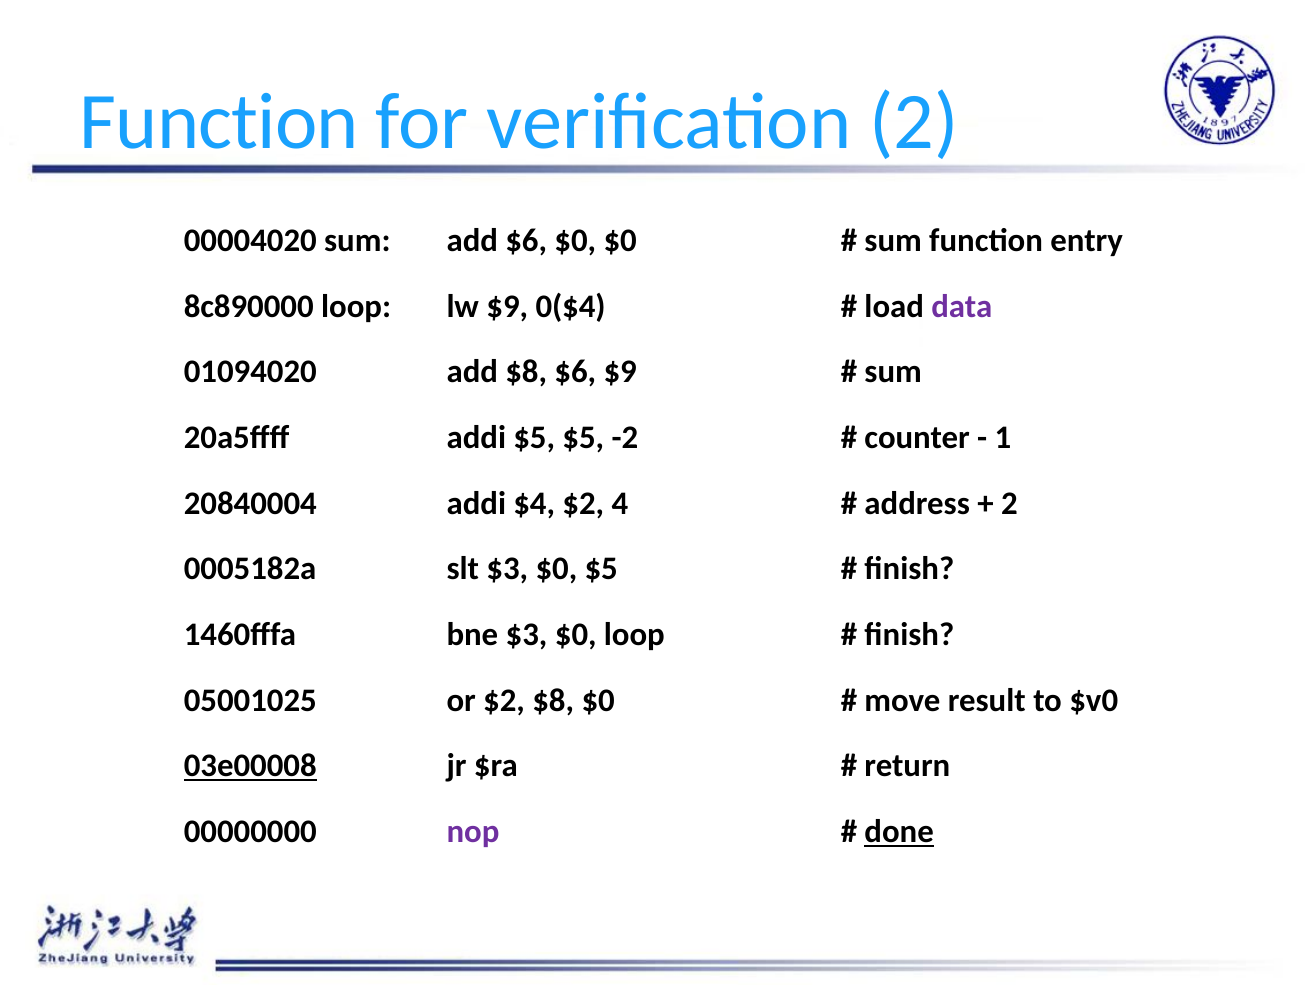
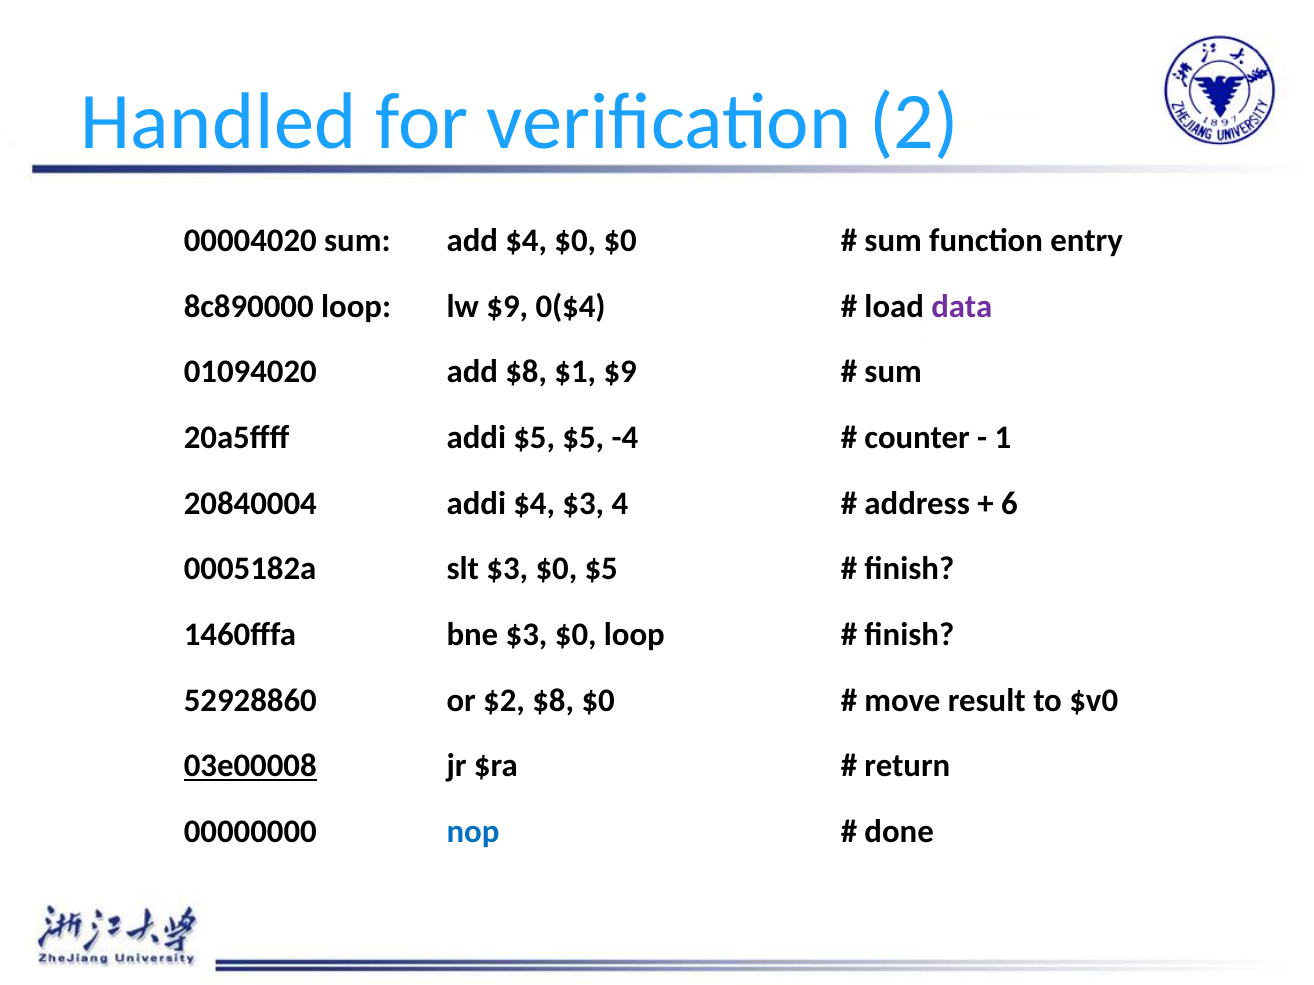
Function: Function -> Handled (219, 122)
add $6: $6 -> $4 (526, 241)
$8 $6: $6 -> $1 (575, 372)
-2: -2 -> -4 (625, 438)
$4 $2: $2 -> $3 (583, 504)
2: 2 -> 6 (1009, 504)
05001025: 05001025 -> 52928860 (250, 701)
nop colour: purple -> blue (473, 832)
done underline: present -> none (899, 832)
